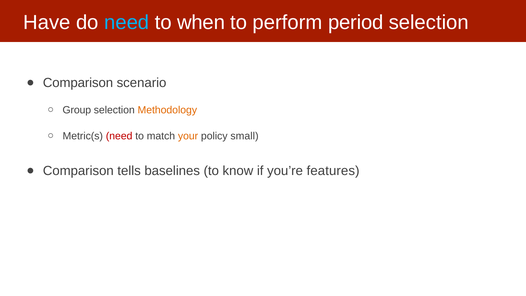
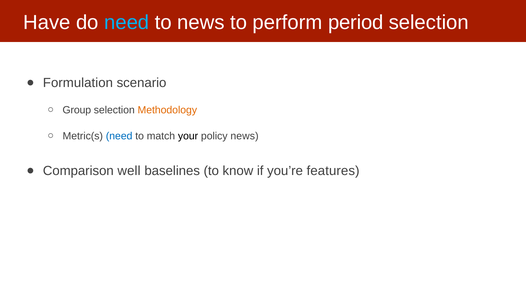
to when: when -> news (201, 23)
Comparison: Comparison -> Formulation (78, 83)
need colour: red -> blue (119, 136)
your colour: orange -> black (188, 136)
policy small: small -> news (244, 136)
tells: tells -> well (129, 171)
